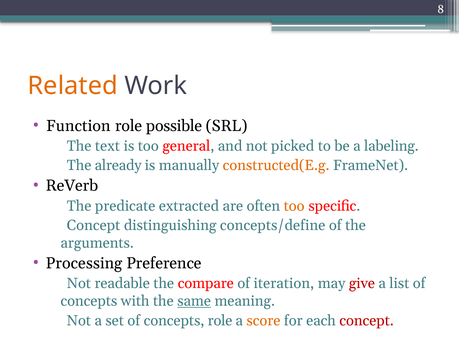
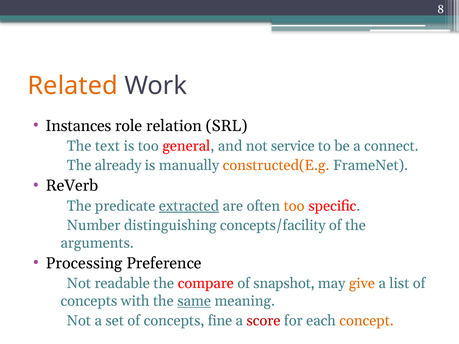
Function: Function -> Instances (79, 126)
possible: possible -> relation (174, 126)
picked: picked -> service (293, 146)
labeling: labeling -> connect (391, 146)
extracted underline: none -> present (189, 206)
Concept: Concept -> Number (94, 226)
concepts/define: concepts/define -> concepts/facility (273, 226)
iteration: iteration -> snapshot (284, 284)
give colour: red -> orange (362, 284)
concepts role: role -> fine (220, 321)
score colour: orange -> red (263, 321)
concept colour: red -> orange (367, 321)
